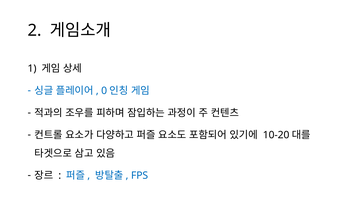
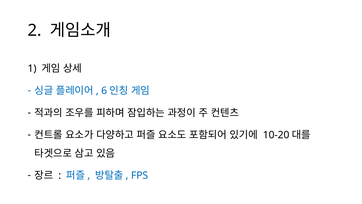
0: 0 -> 6 (104, 91)
